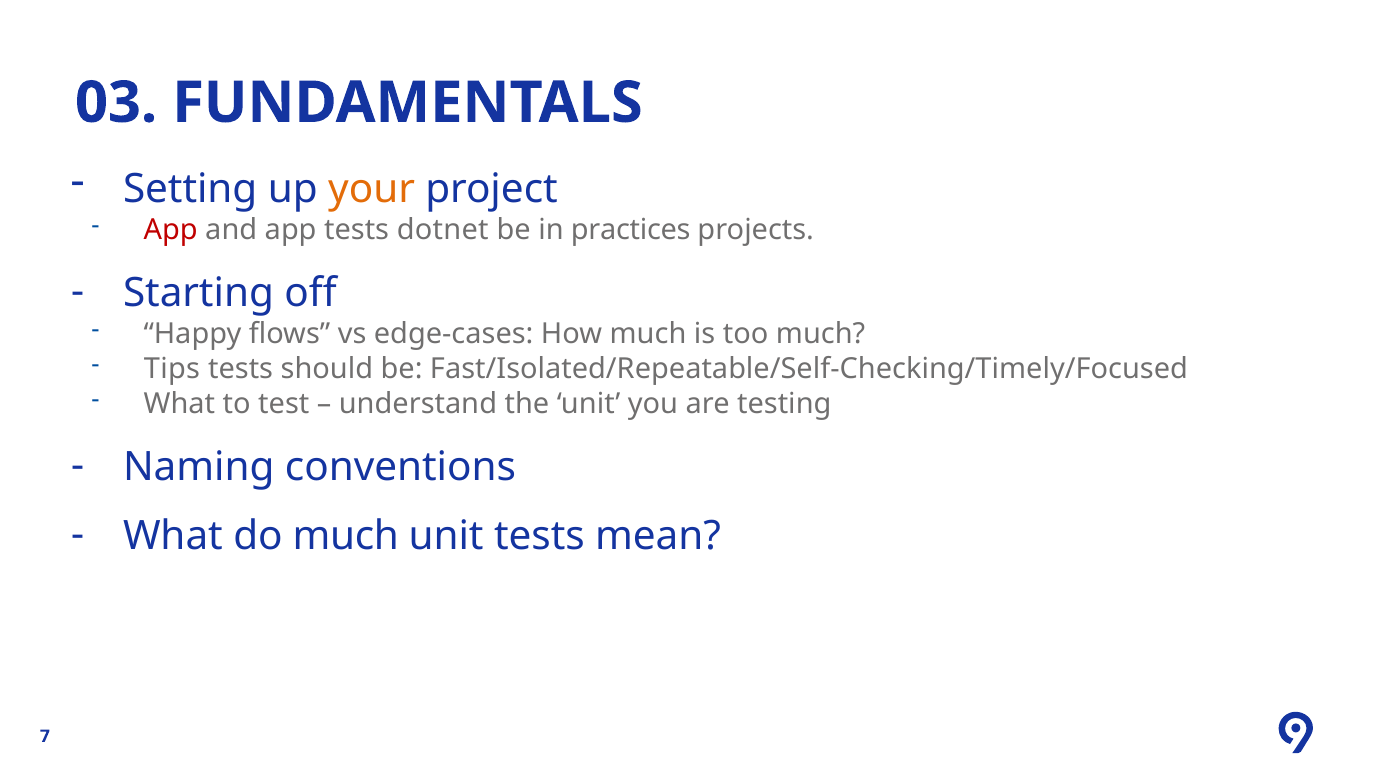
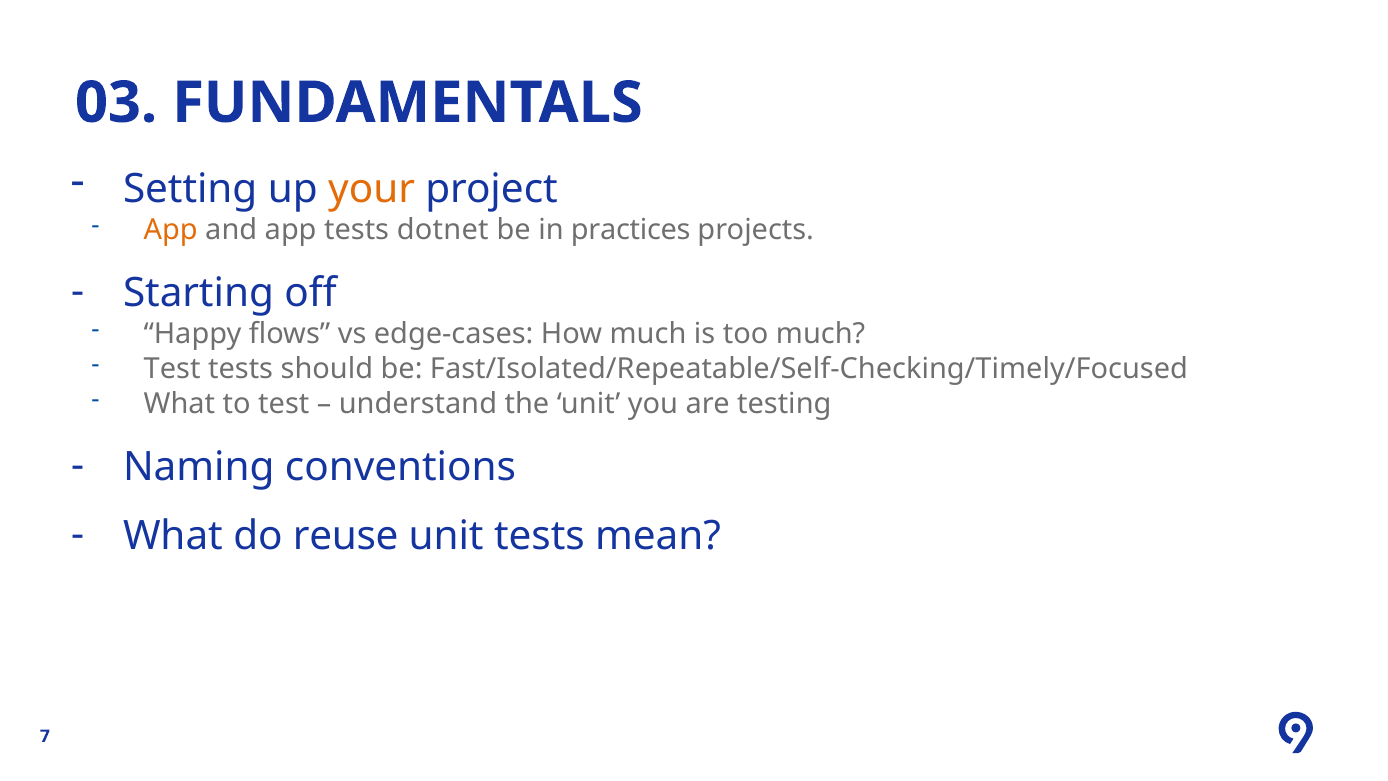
App colour: red -> orange (171, 230)
Tips: Tips -> Test (172, 369)
do much: much -> reuse (346, 536)
